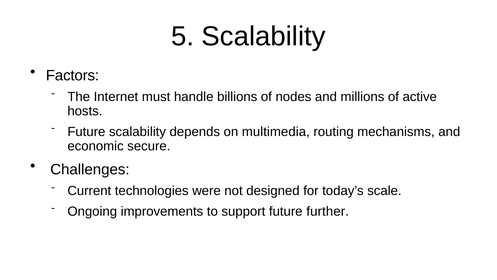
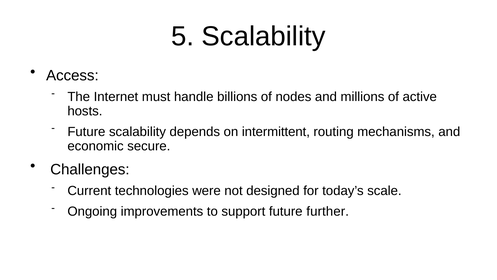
Factors: Factors -> Access (72, 75)
multimedia: multimedia -> intermittent (276, 132)
